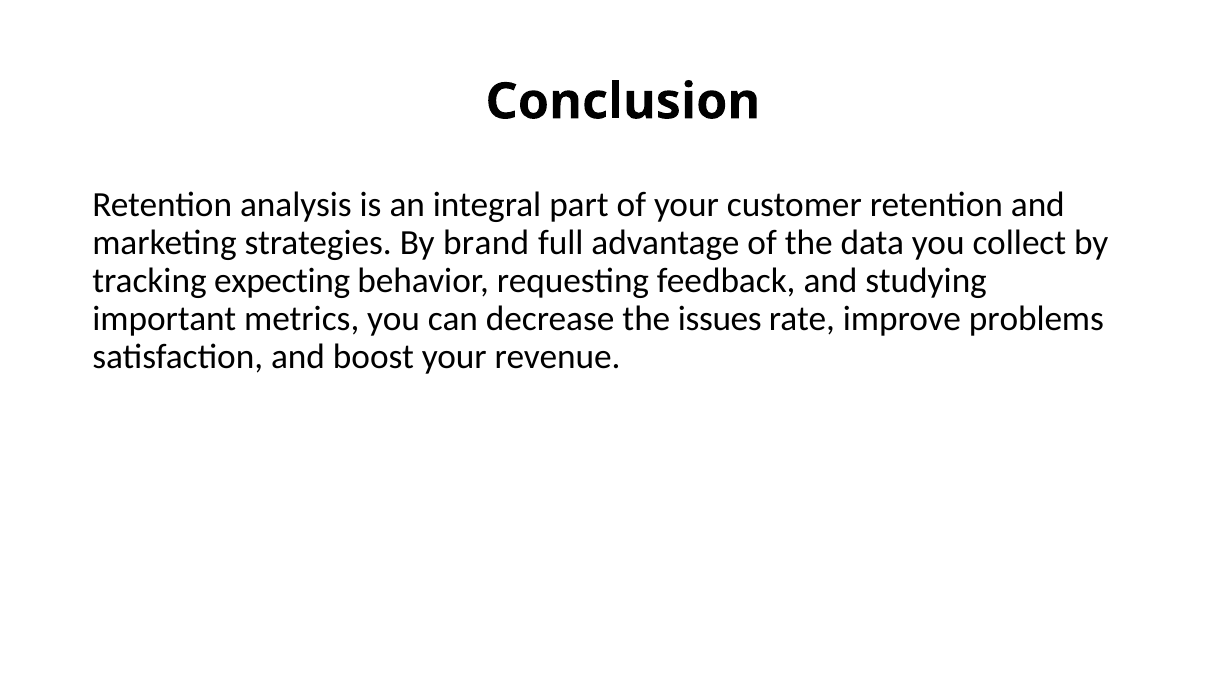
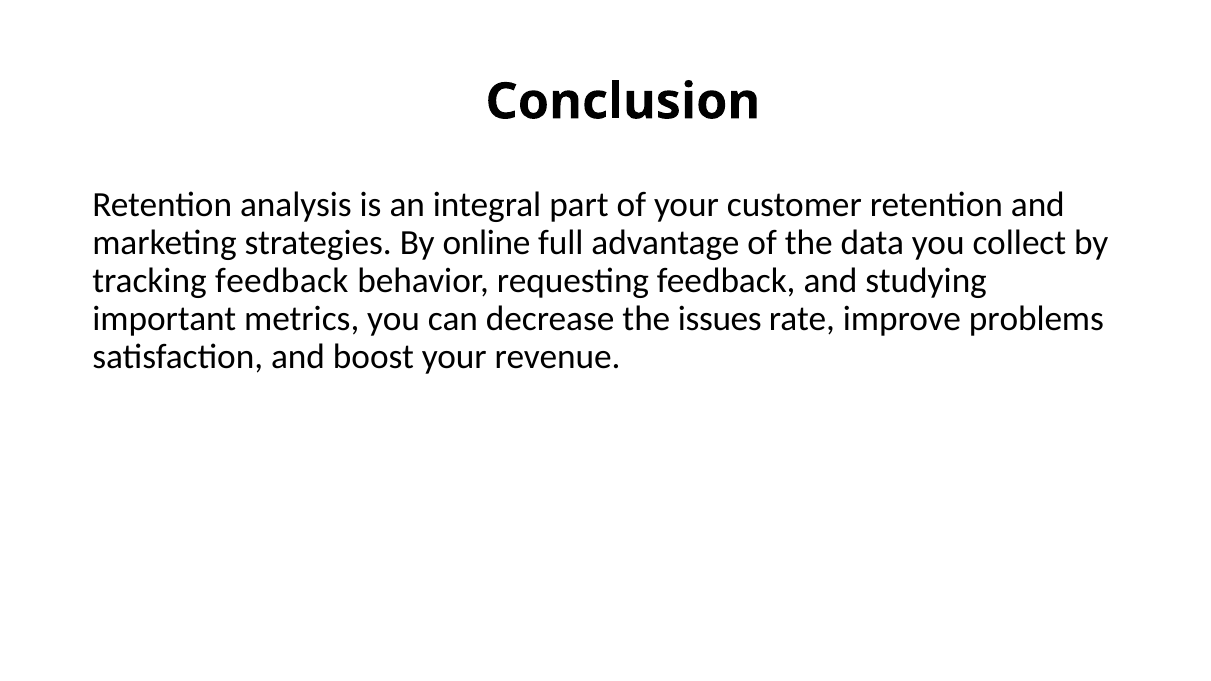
brand: brand -> online (486, 243)
tracking expecting: expecting -> feedback (282, 281)
